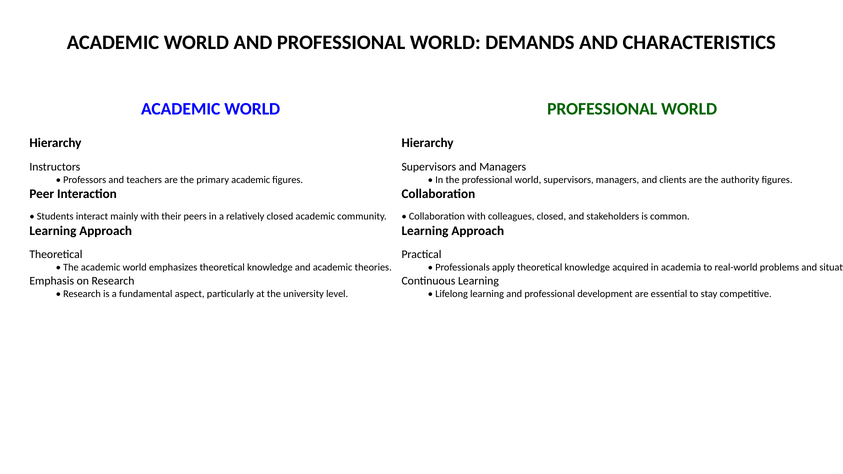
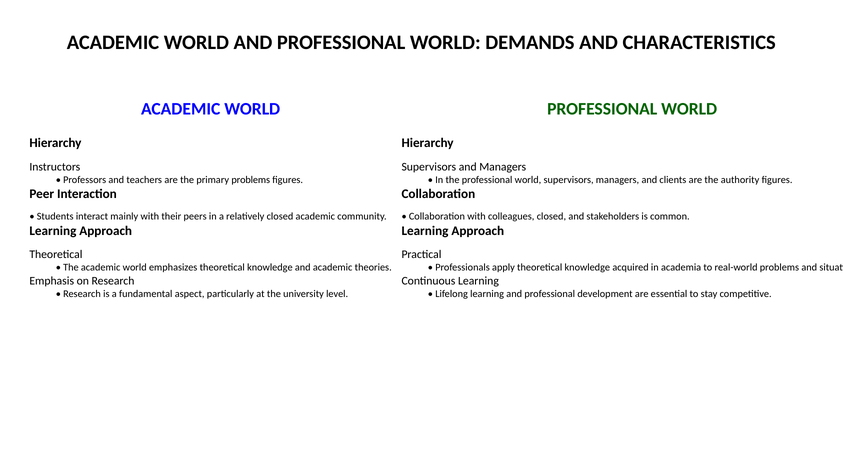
primary academic: academic -> problems (251, 180)
